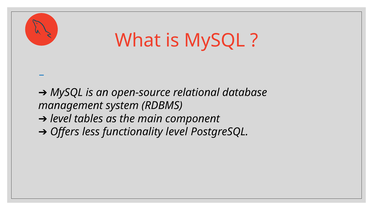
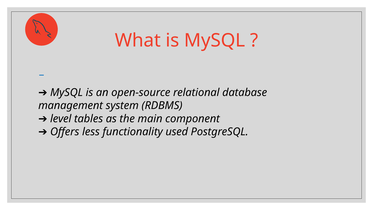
functionality level: level -> used (177, 132)
